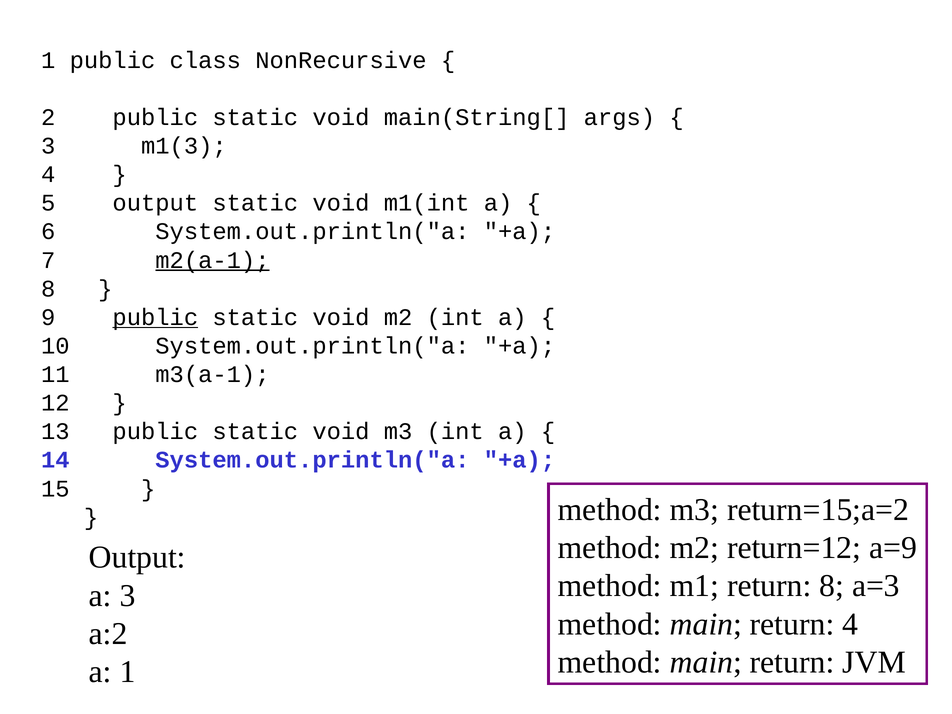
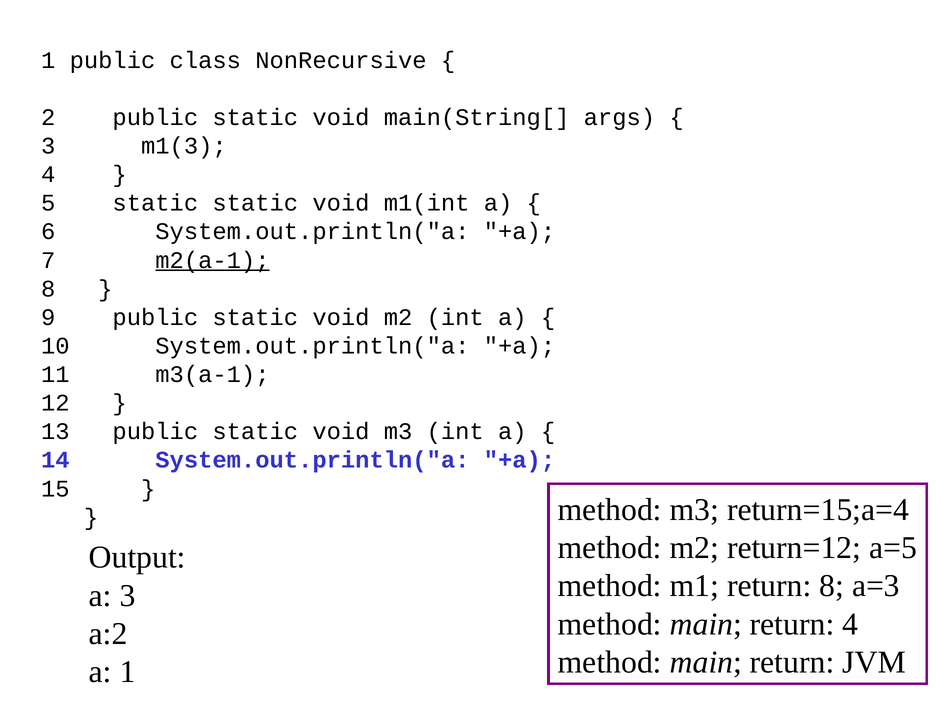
5 output: output -> static (155, 203)
public underline: present -> none (155, 317)
return=15;a=2: return=15;a=2 -> return=15;a=4 (818, 510)
a=9: a=9 -> a=5 (893, 548)
